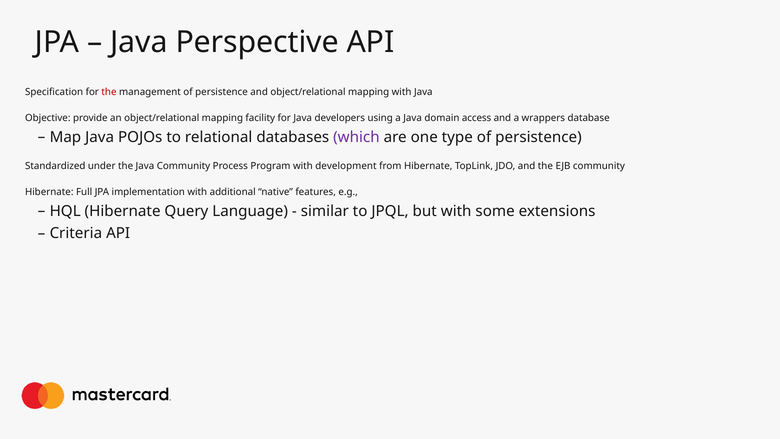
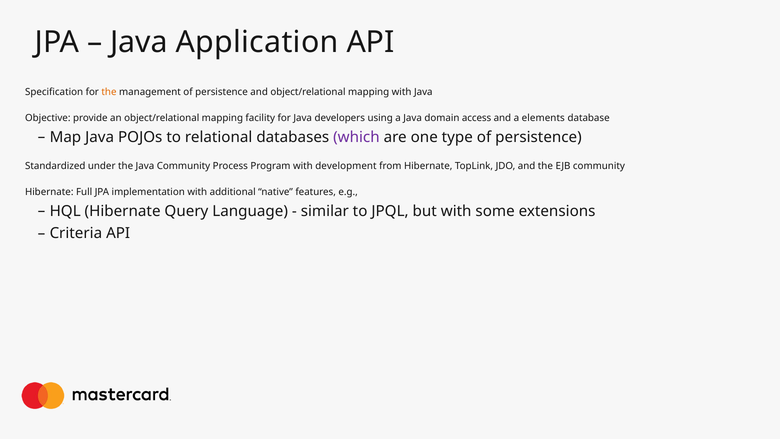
Perspective: Perspective -> Application (257, 42)
the colour: red -> orange (109, 92)
wrappers: wrappers -> elements (543, 118)
